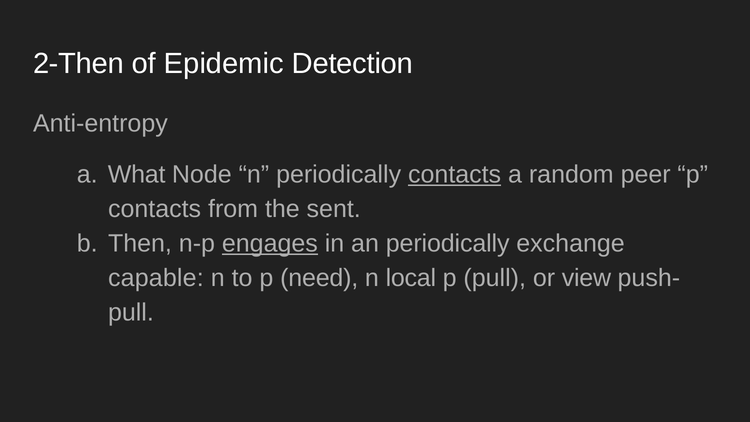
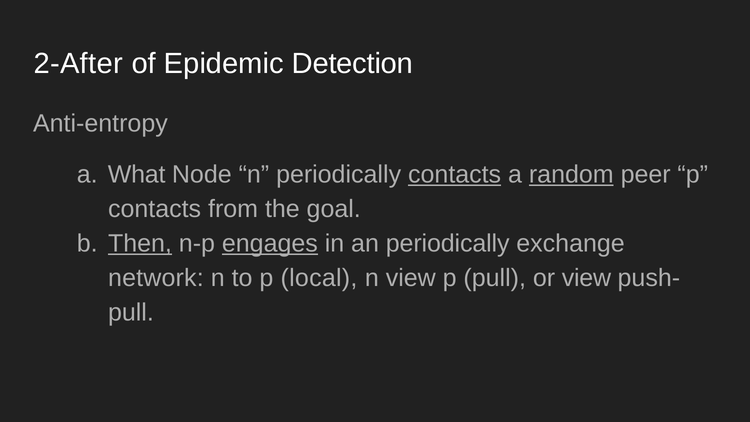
2-Then: 2-Then -> 2-After (78, 64)
random underline: none -> present (571, 174)
sent: sent -> goal (334, 209)
Then underline: none -> present (140, 243)
capable: capable -> network (156, 278)
need: need -> local (319, 278)
n local: local -> view (411, 278)
